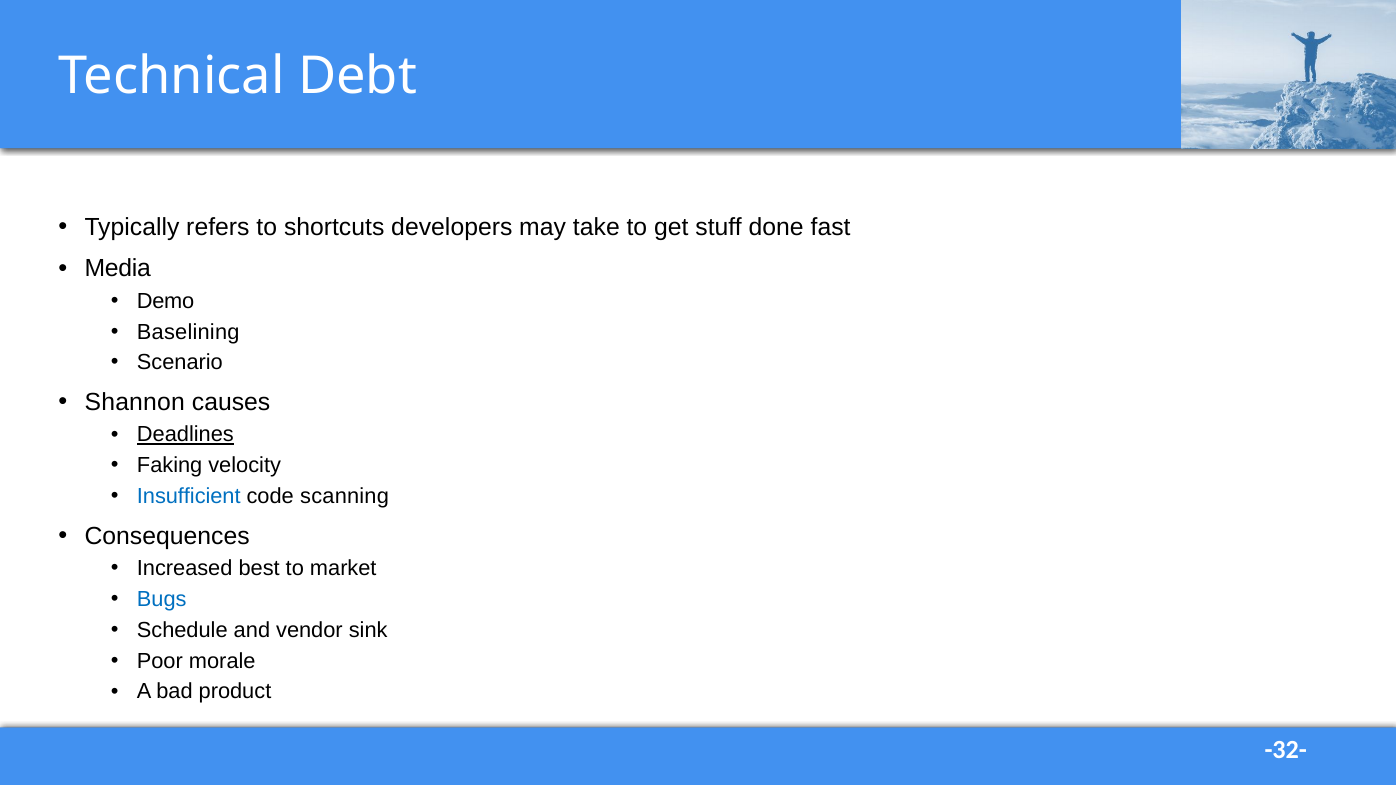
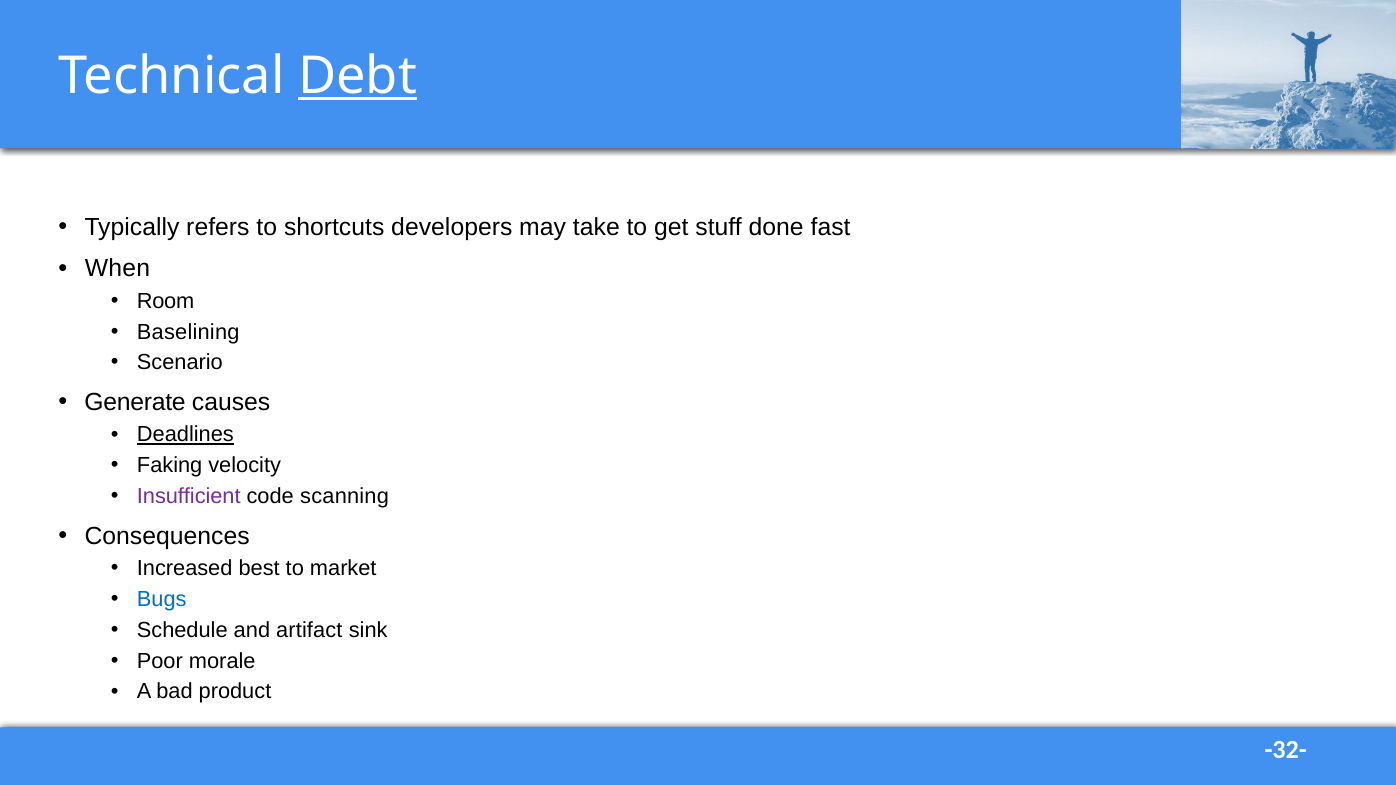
Debt underline: none -> present (358, 76)
Media: Media -> When (117, 269)
Demo: Demo -> Room (166, 301)
Shannon: Shannon -> Generate (135, 402)
Insufficient colour: blue -> purple (189, 497)
vendor: vendor -> artifact (309, 630)
